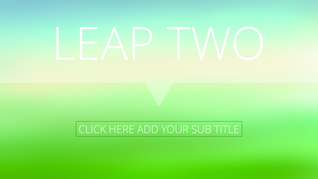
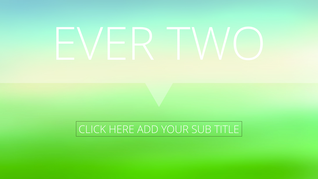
LEAP: LEAP -> EVER (104, 45)
